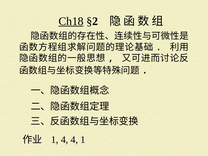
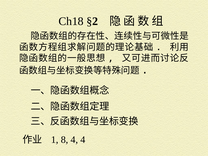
Ch18 underline: present -> none (71, 21)
1 4: 4 -> 8 (65, 140)
4 1: 1 -> 4 (83, 140)
